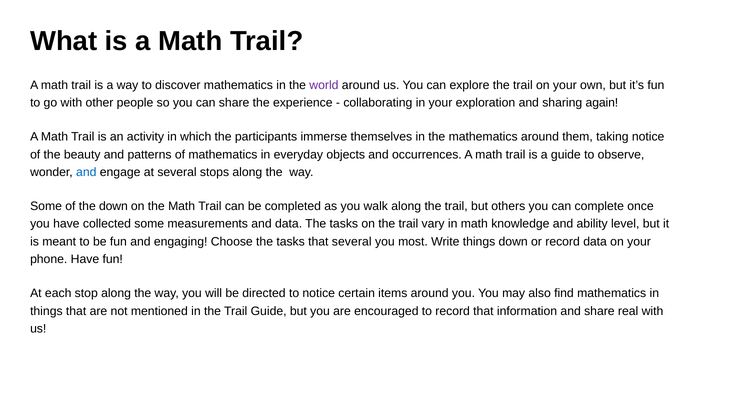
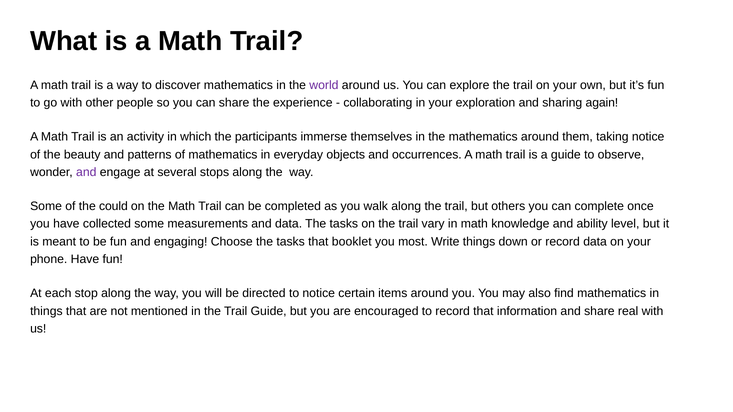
and colour: blue -> purple (86, 172)
the down: down -> could (113, 207)
that several: several -> booklet (352, 242)
